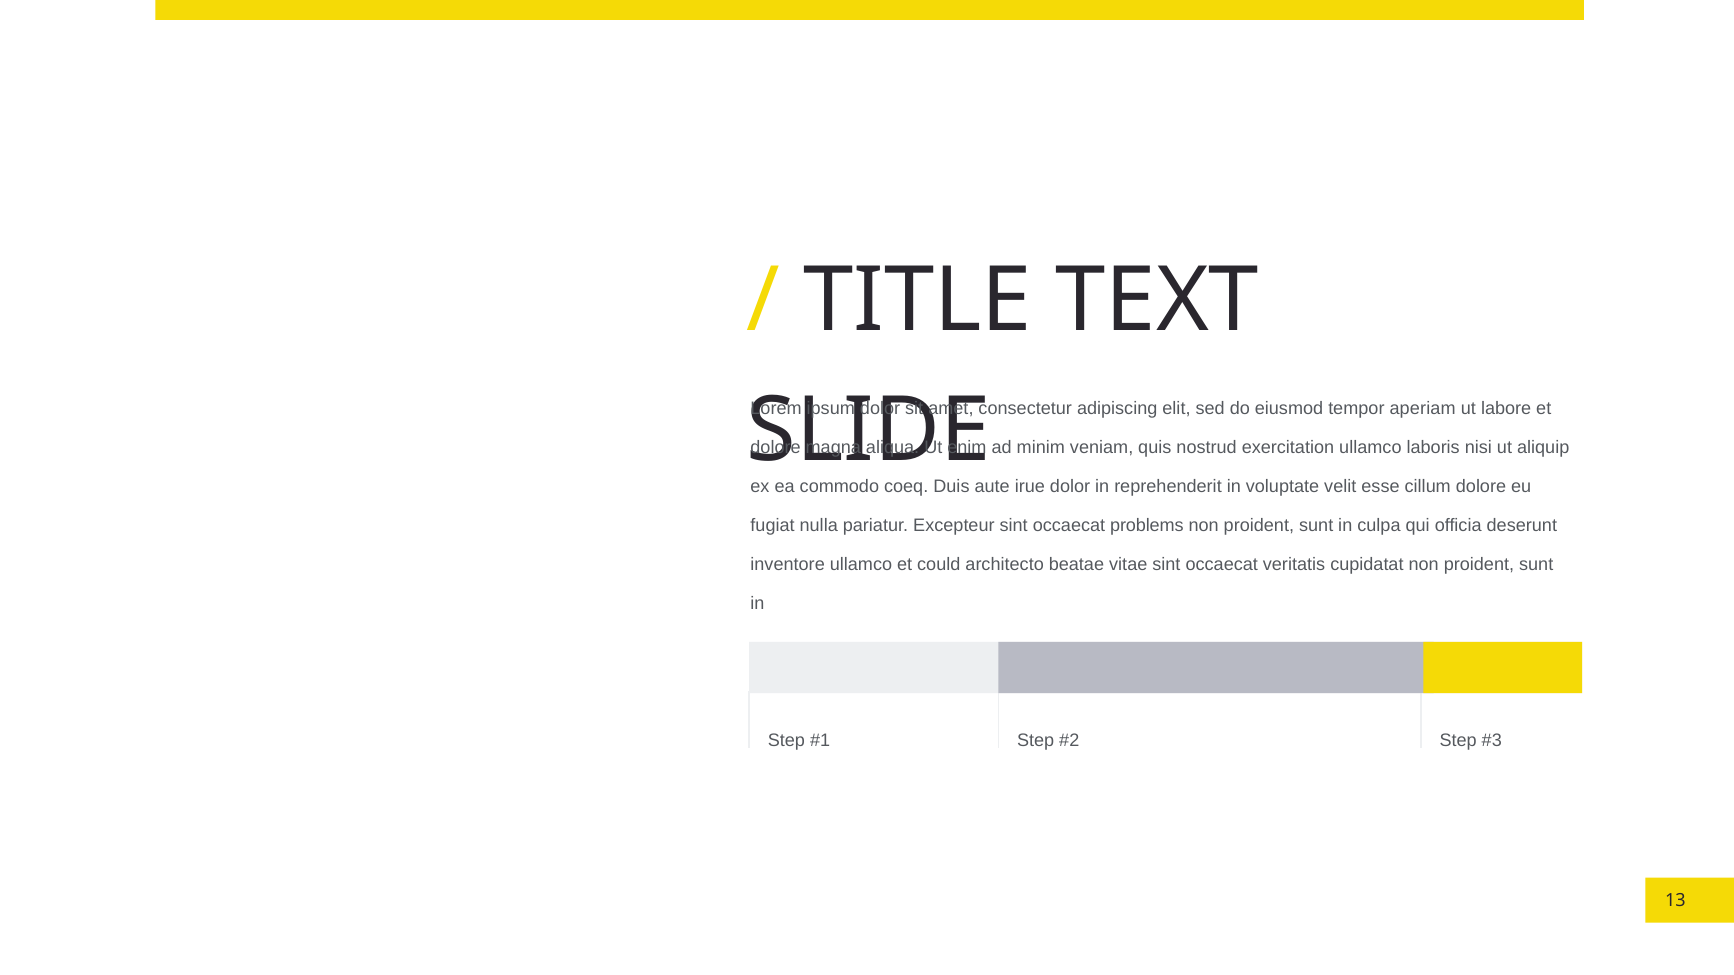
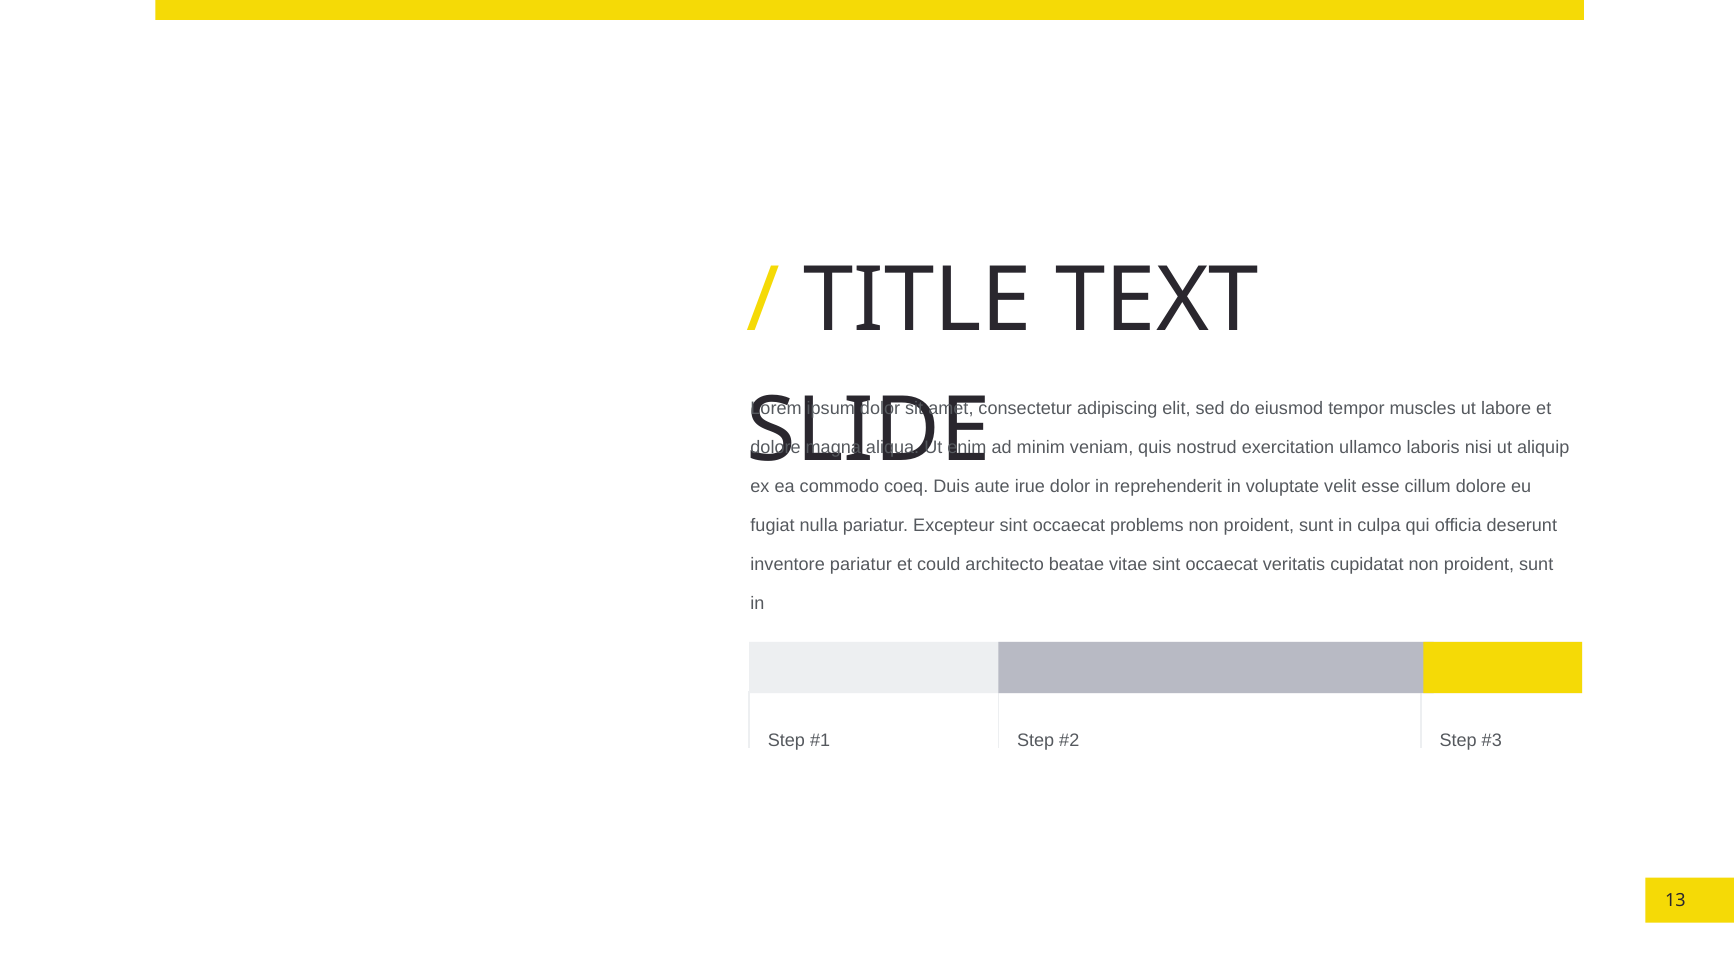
aperiam: aperiam -> muscles (1423, 409)
inventore ullamco: ullamco -> pariatur (861, 565)
